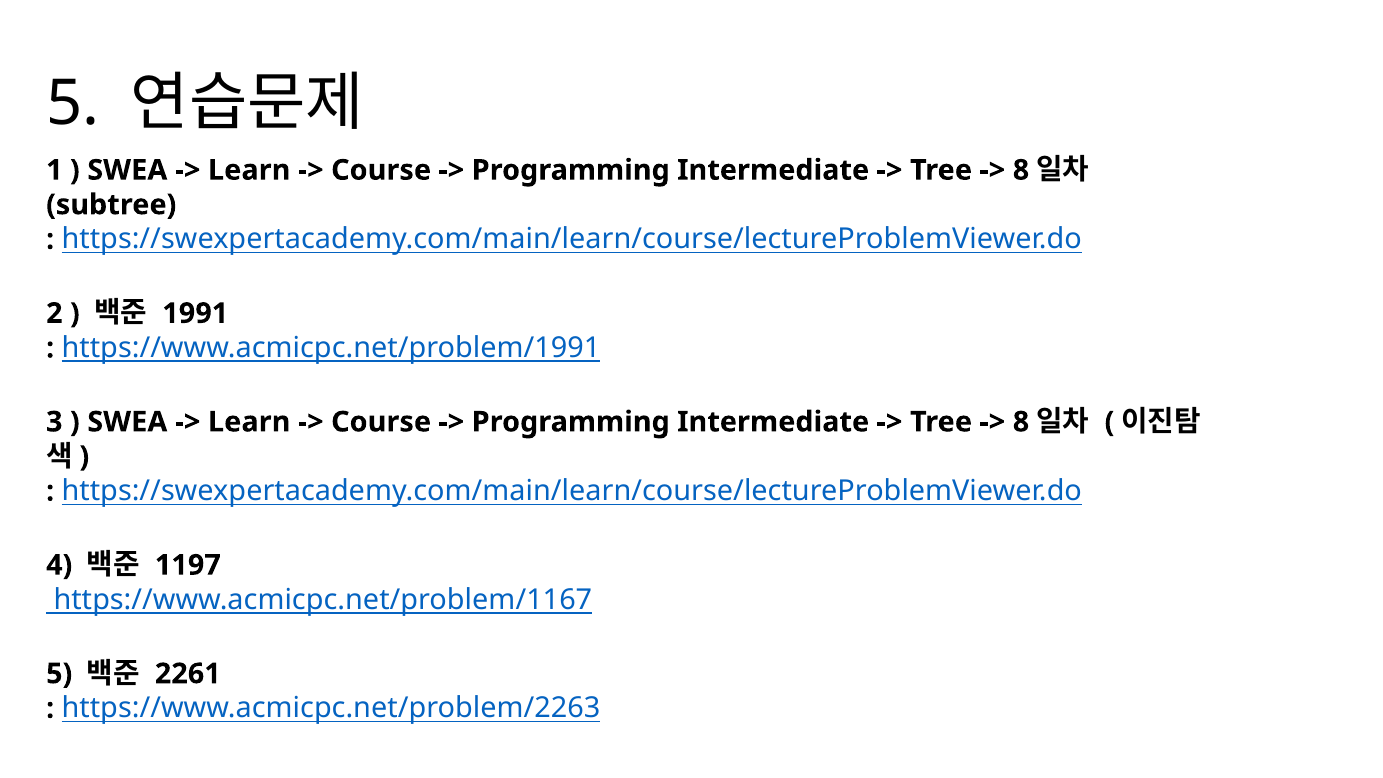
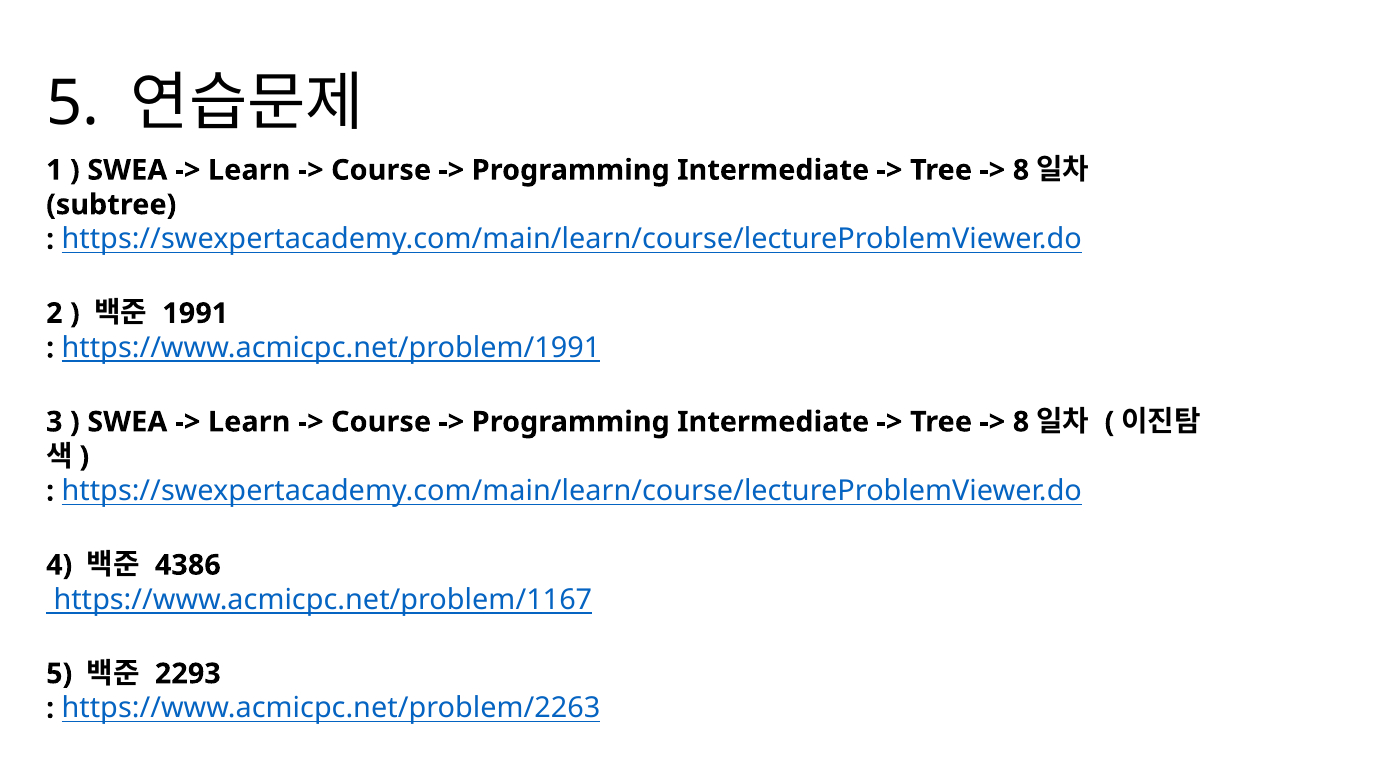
1197: 1197 -> 4386 (188, 565)
2261: 2261 -> 2293 (188, 674)
